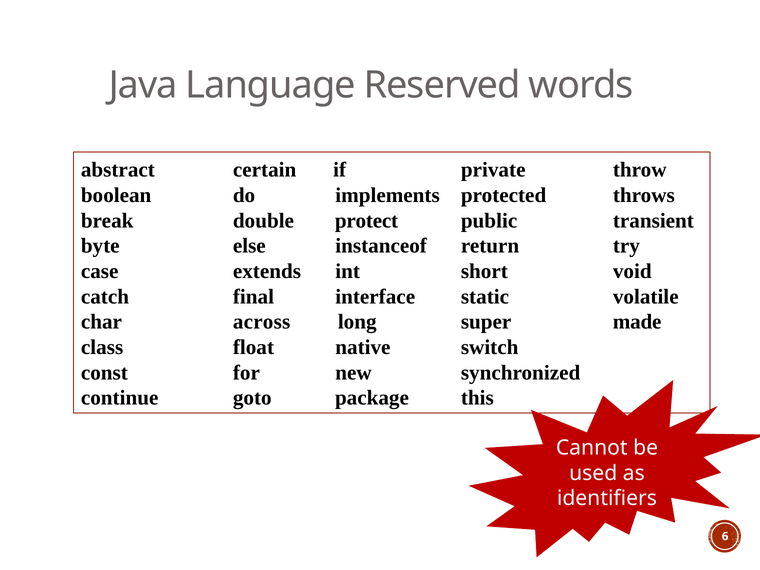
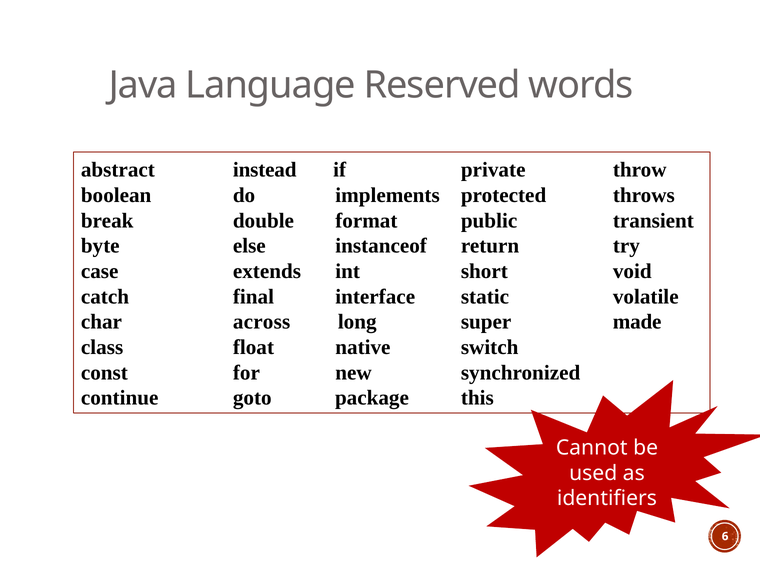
certain: certain -> instead (265, 170)
protect: protect -> format (366, 221)
